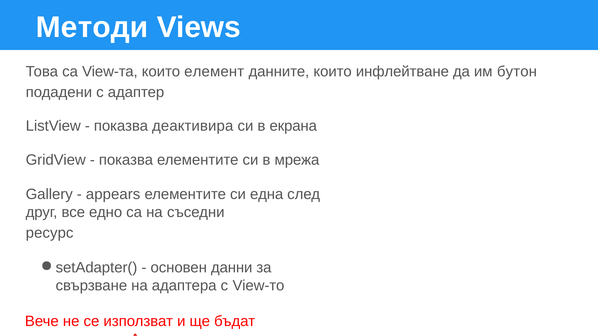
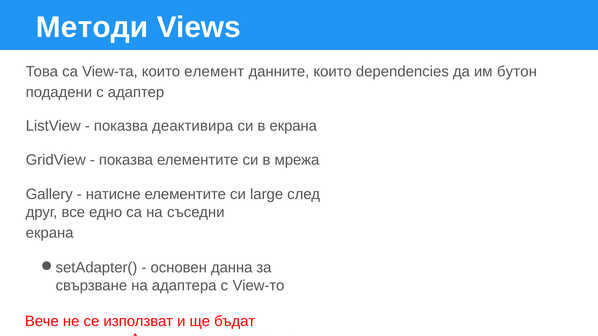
инфлейтване: инфлейтване -> dependencies (402, 72)
appears: appears -> натисне (113, 195)
една: една -> large (267, 195)
ресурс: ресурс -> екрана (50, 233)
данни: данни -> данна (232, 268)
